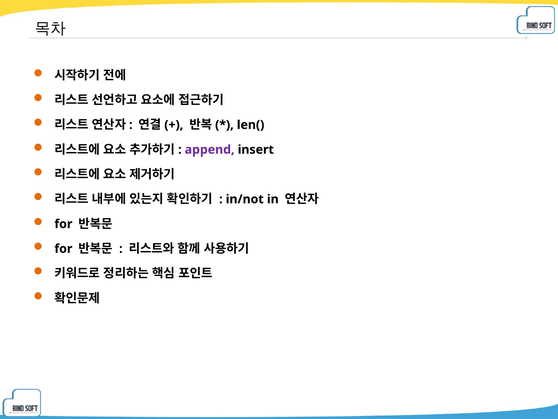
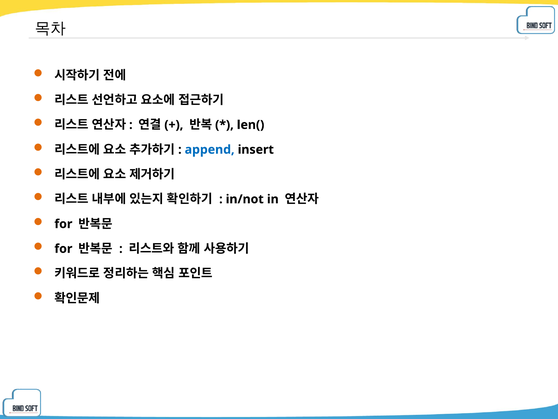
append colour: purple -> blue (210, 149)
